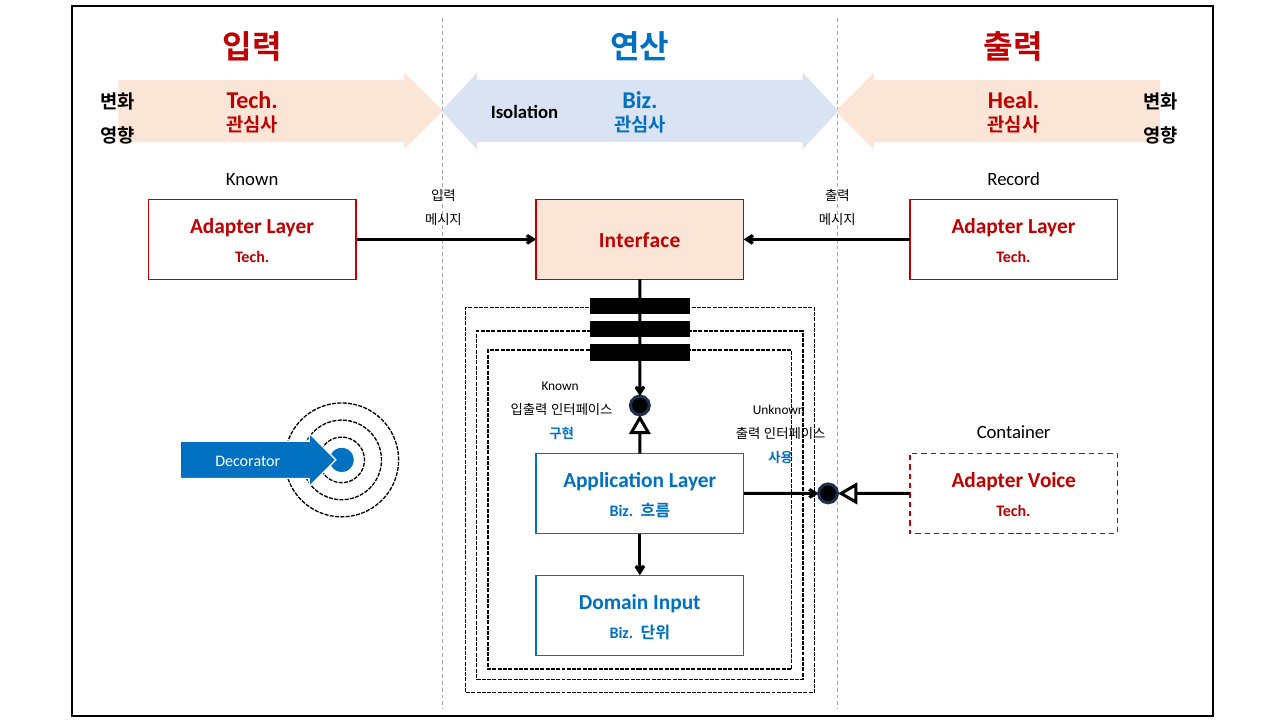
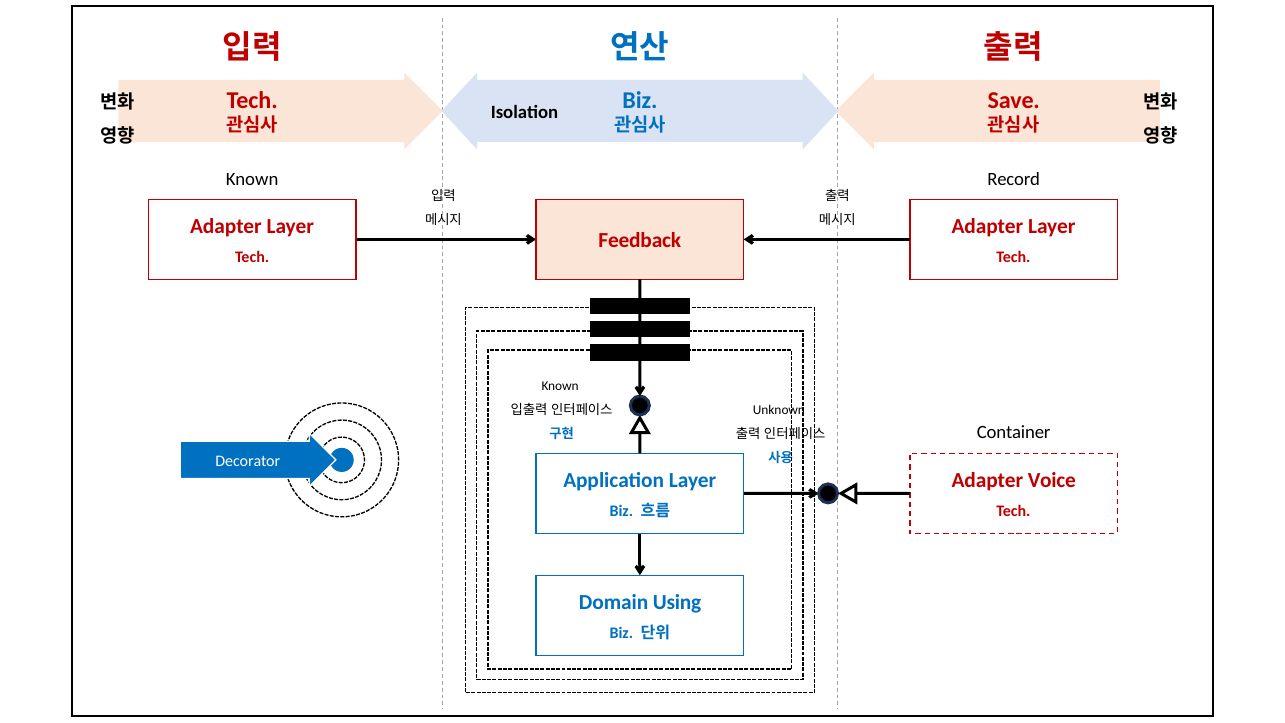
Heal: Heal -> Save (1014, 100)
Interface: Interface -> Feedback (640, 241)
Input: Input -> Using (677, 602)
